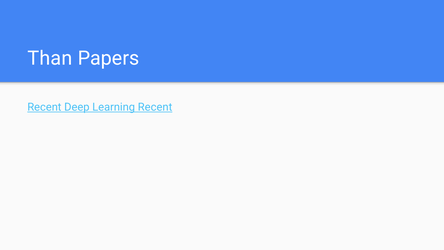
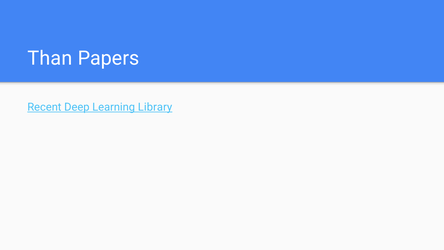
Learning Recent: Recent -> Library (155, 107)
